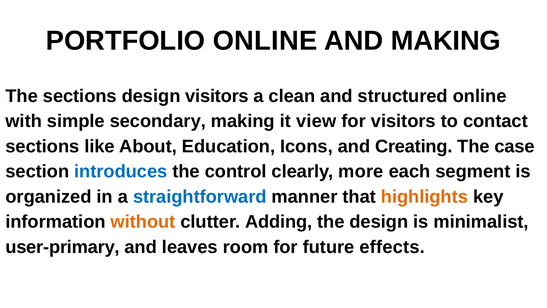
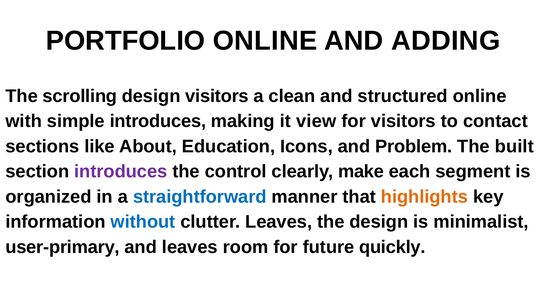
AND MAKING: MAKING -> ADDING (446, 41)
The sections: sections -> scrolling (80, 96)
simple secondary: secondary -> introduces (158, 121)
Creating: Creating -> Problem (414, 146)
case: case -> built (514, 146)
introduces colour: blue -> purple (121, 171)
more: more -> make (361, 171)
without colour: orange -> blue (143, 222)
clutter Adding: Adding -> Leaves (279, 222)
effects: effects -> quickly (392, 247)
